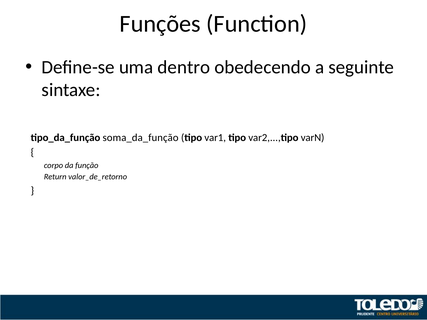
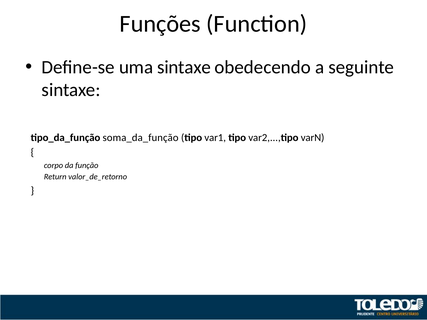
uma dentro: dentro -> sintaxe (184, 67)
